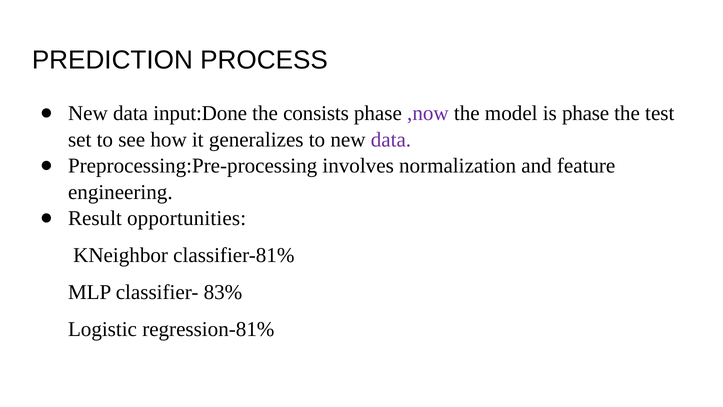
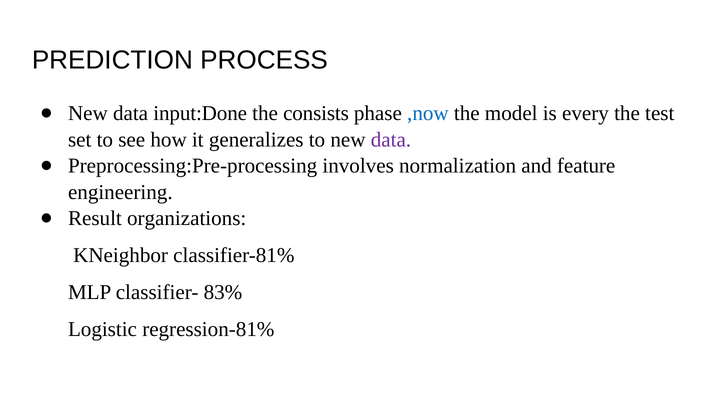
,now colour: purple -> blue (428, 113)
is phase: phase -> every (585, 113)
opportunities: opportunities -> organizations (187, 218)
